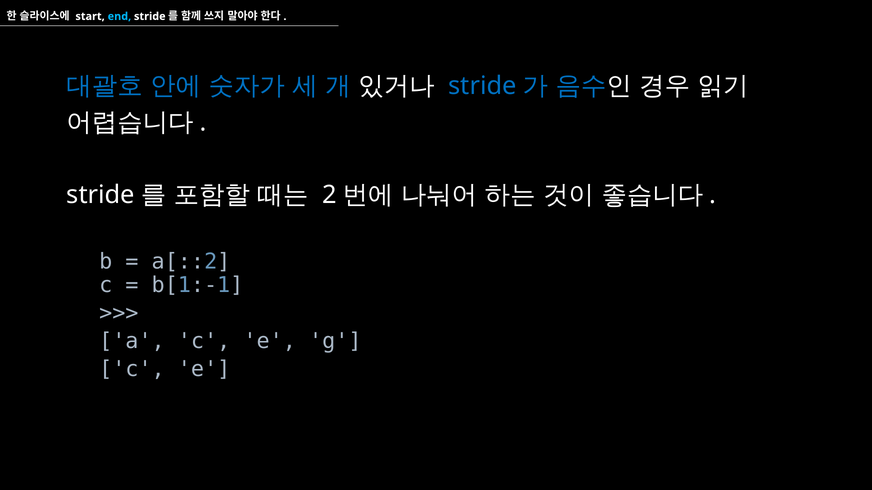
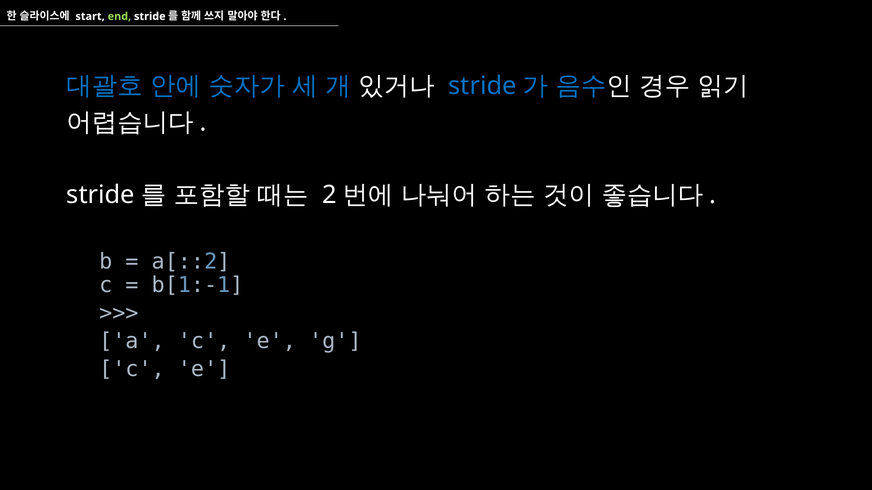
end colour: light blue -> light green (119, 16)
